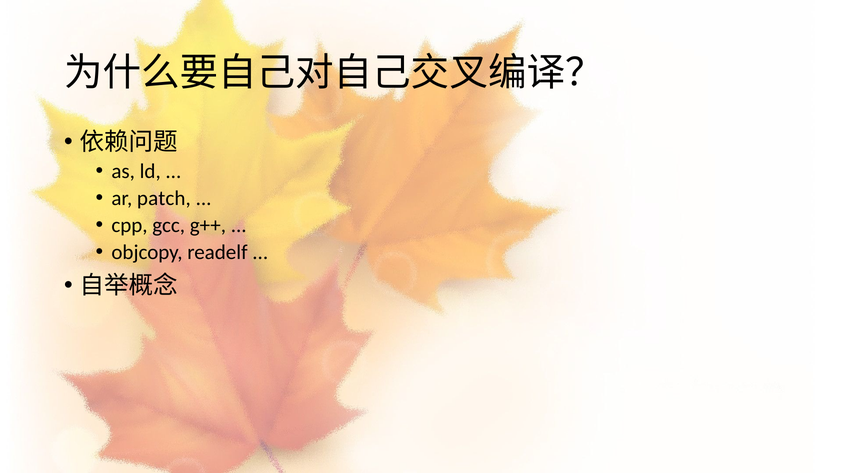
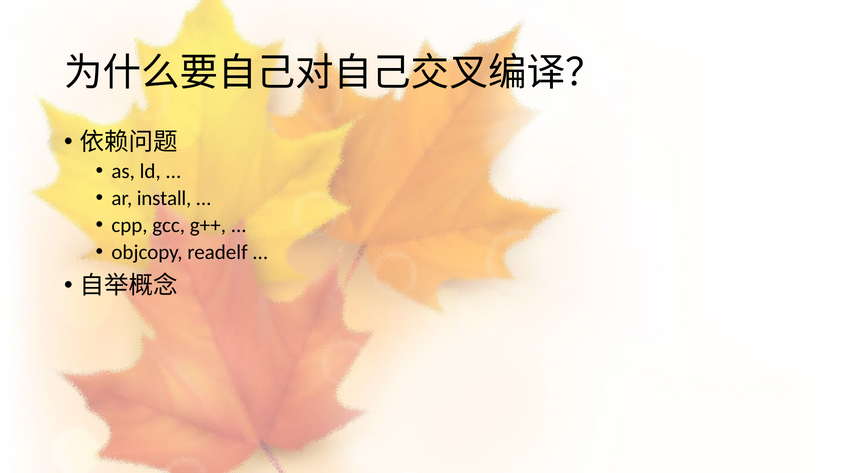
patch: patch -> install (164, 198)
